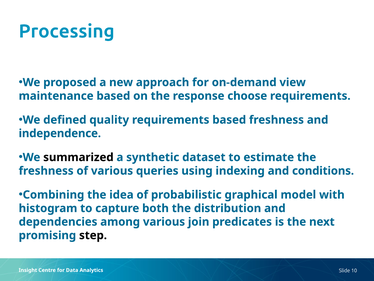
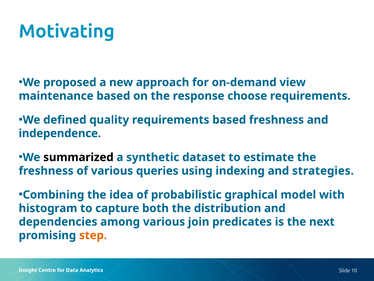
Processing: Processing -> Motivating (67, 31)
conditions: conditions -> strategies (323, 171)
step colour: black -> orange (93, 235)
